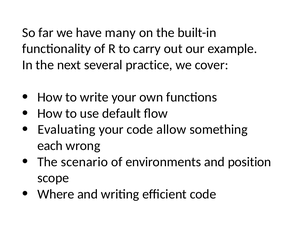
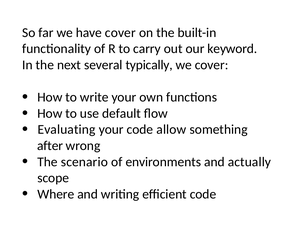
have many: many -> cover (120, 33)
example: example -> keyword (232, 49)
practice: practice -> typically (149, 65)
each: each -> after (50, 146)
position: position -> actually (249, 162)
